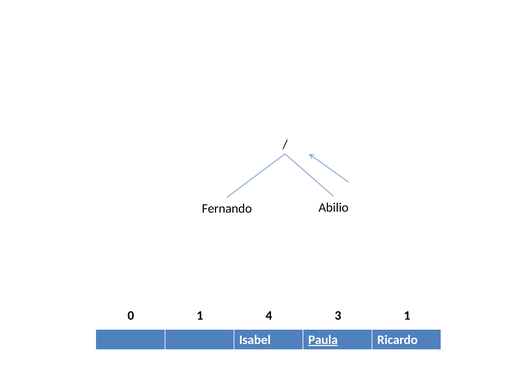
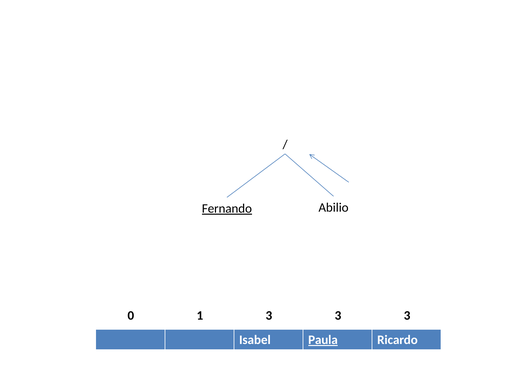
Fernando underline: none -> present (227, 208)
1 4: 4 -> 3 (269, 315)
1: 1 -> 3 (407, 315)
